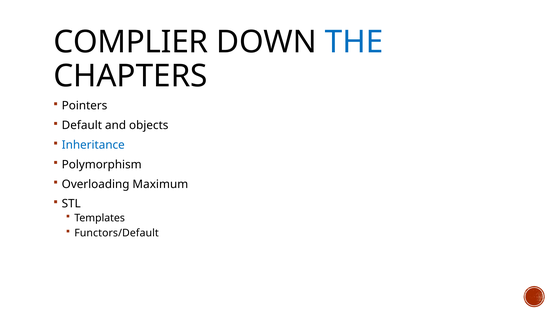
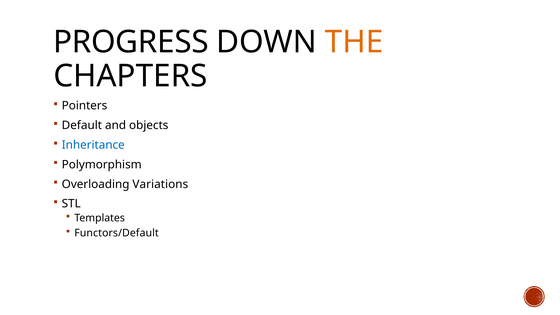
COMPLIER: COMPLIER -> PROGRESS (131, 42)
THE colour: blue -> orange (354, 42)
Maximum: Maximum -> Variations (160, 184)
